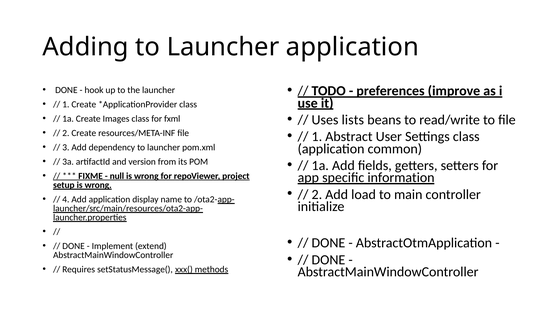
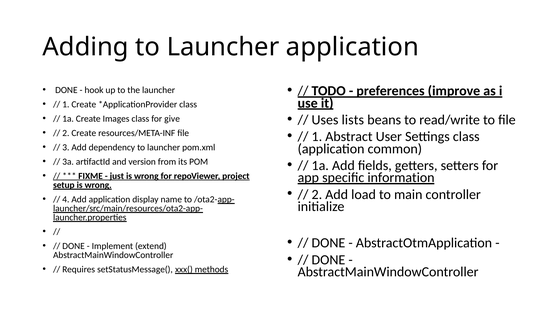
fxml: fxml -> give (172, 119)
null: null -> just (117, 176)
